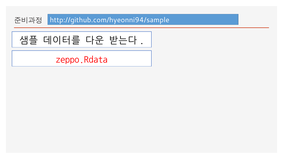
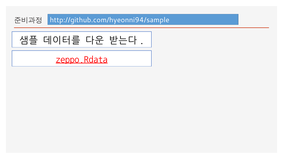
zeppo.Rdata underline: none -> present (82, 59)
